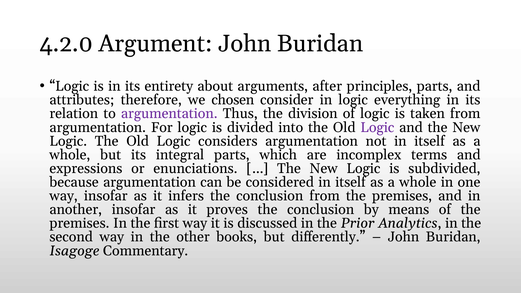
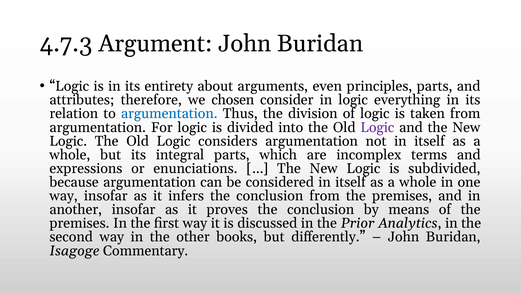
4.2.0: 4.2.0 -> 4.7.3 (66, 44)
after: after -> even (327, 86)
argumentation colour: purple -> blue (169, 114)
